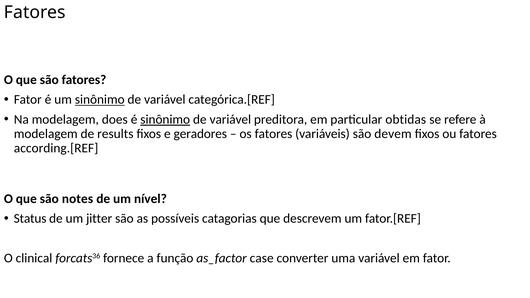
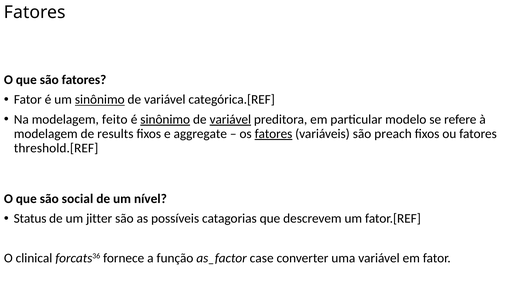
does: does -> feito (115, 119)
variável underline: none -> present (230, 119)
obtidas: obtidas -> modelo (406, 119)
geradores: geradores -> aggregate (200, 134)
fatores underline: none -> present (273, 134)
devem: devem -> preach (393, 134)
according.[REF: according.[REF -> threshold.[REF (56, 148)
notes: notes -> social (77, 199)
